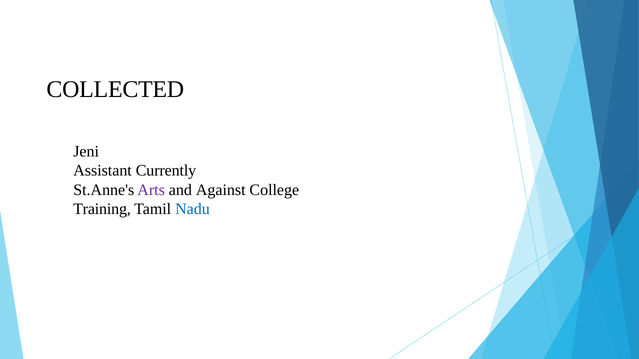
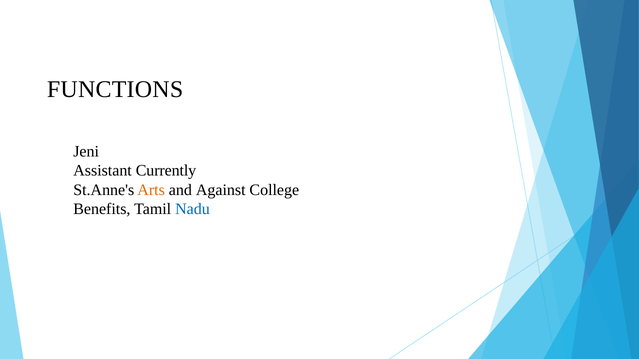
COLLECTED: COLLECTED -> FUNCTIONS (115, 89)
Arts colour: purple -> orange (151, 190)
Training: Training -> Benefits (102, 209)
